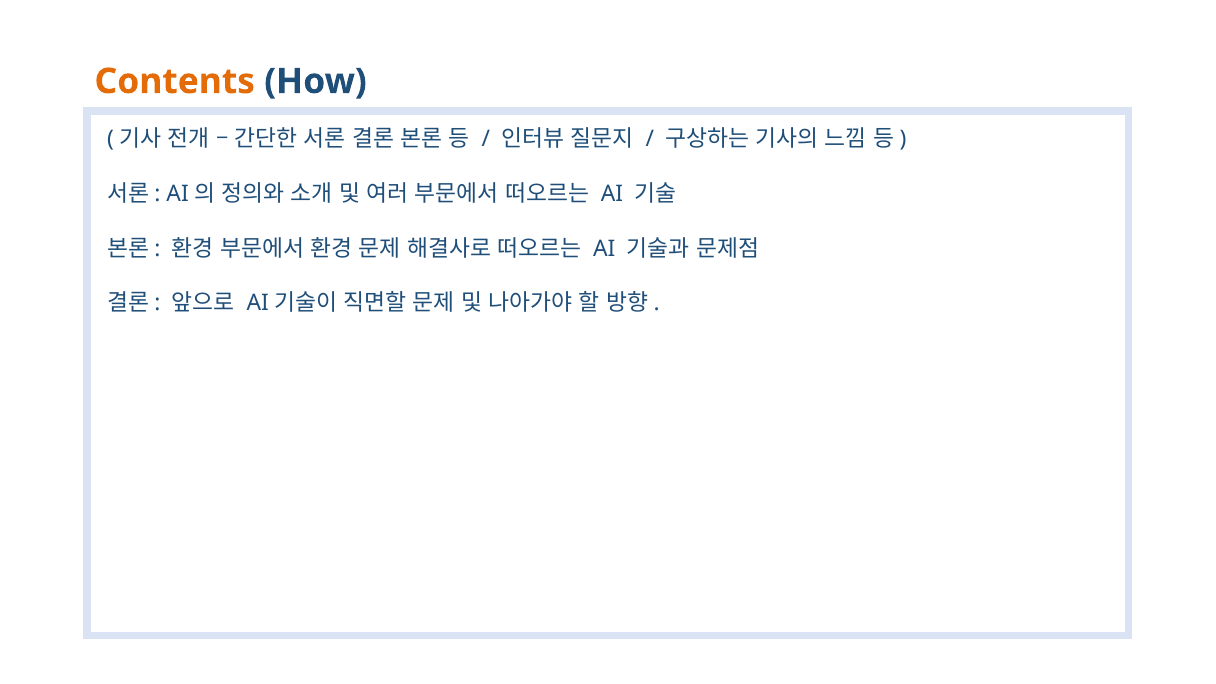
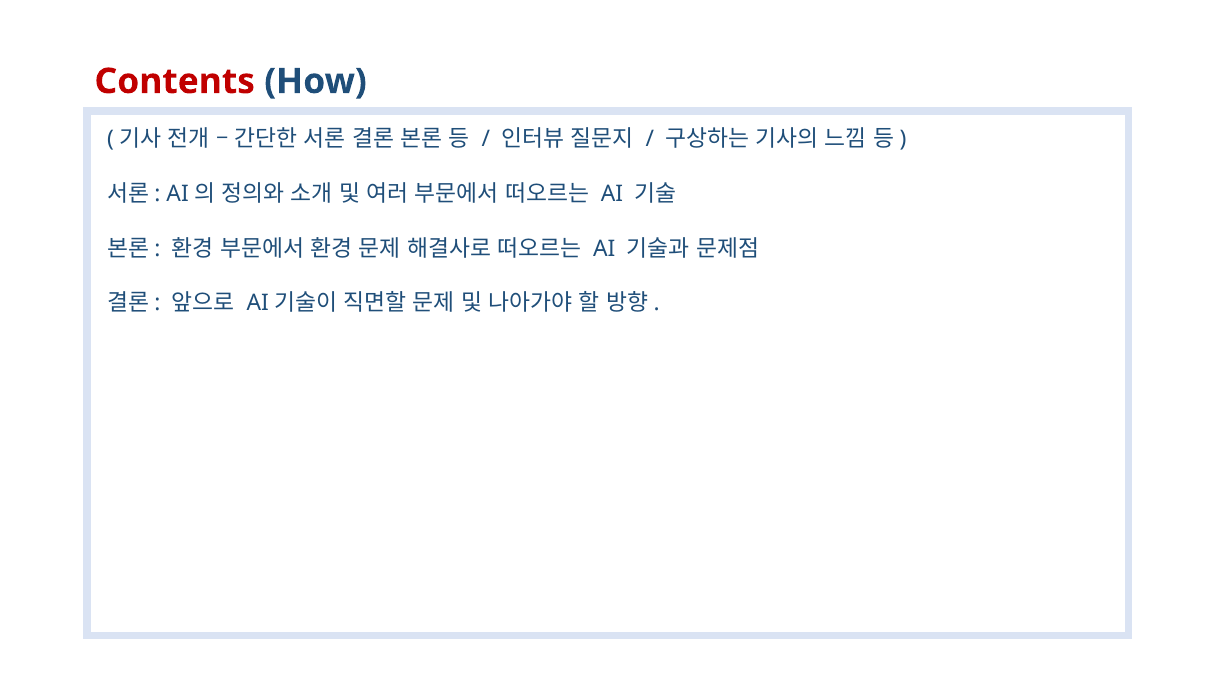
Contents colour: orange -> red (175, 81)
